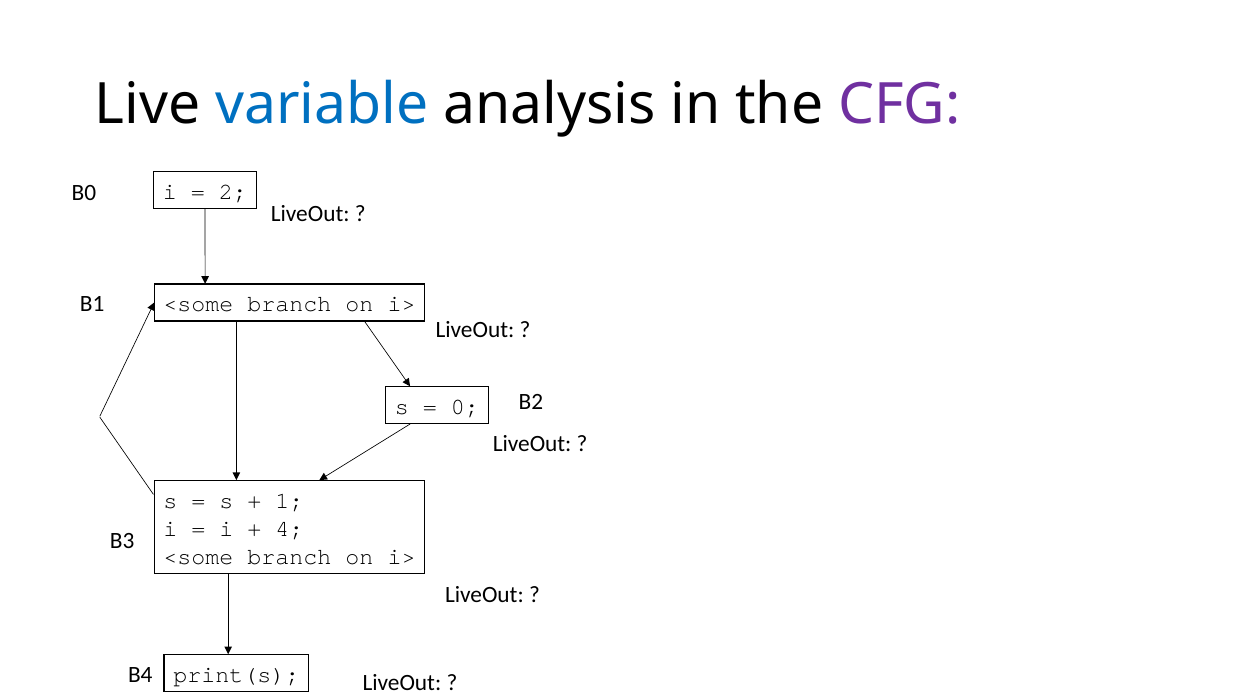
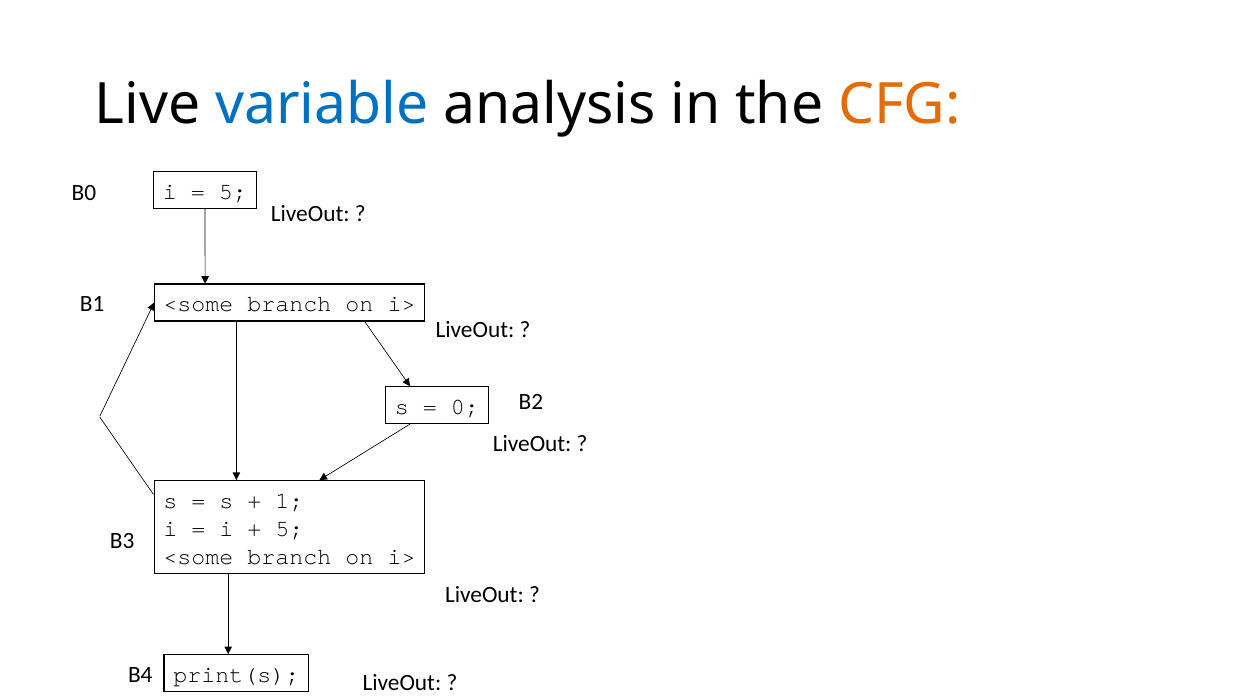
CFG colour: purple -> orange (899, 105)
2: 2 -> 5 (233, 192)
4: 4 -> 5 (289, 529)
